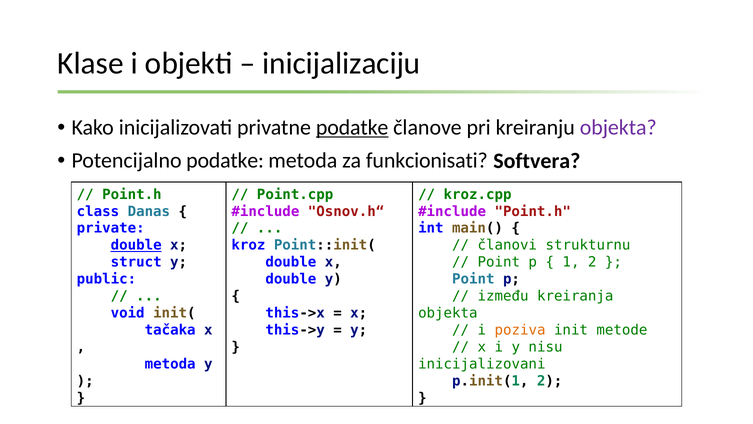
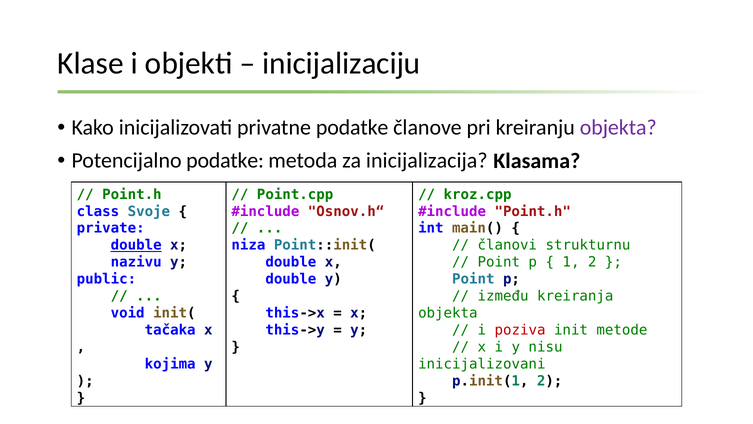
podatke underline: present -> none (352, 127)
funkcionisati: funkcionisati -> inicijalizacija (427, 161)
Softvera: Softvera -> Klasama (537, 161)
Danas: Danas -> Svoje (149, 211)
kroz: kroz -> niza (248, 245)
struct: struct -> nazivu (136, 262)
poziva colour: orange -> red (520, 330)
metoda: metoda -> kojima (170, 364)
